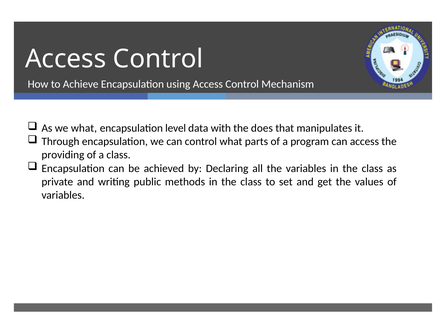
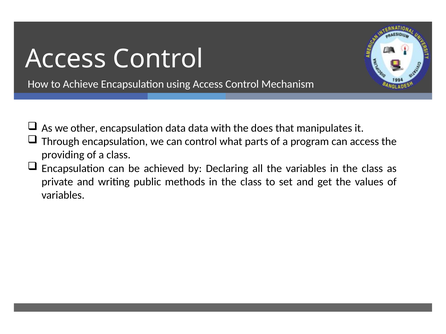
we what: what -> other (84, 128)
encapsulation level: level -> data (176, 128)
